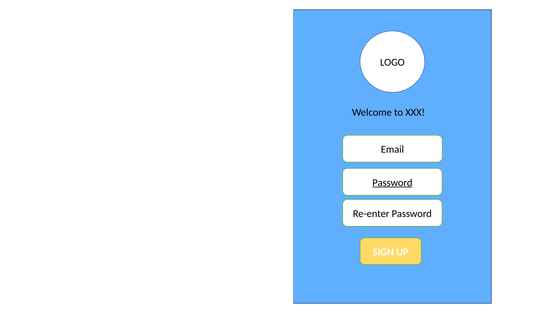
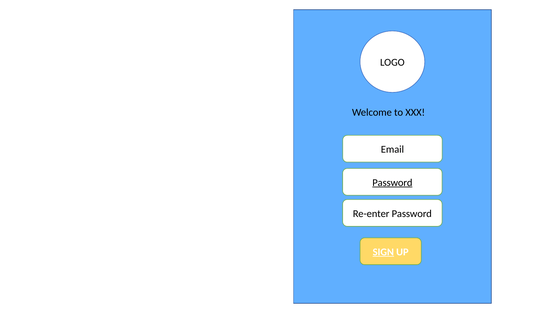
SIGN underline: none -> present (383, 252)
